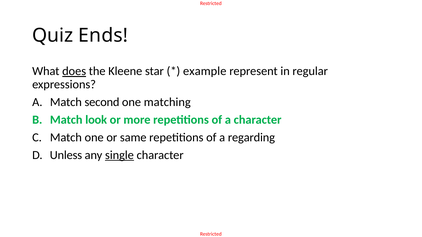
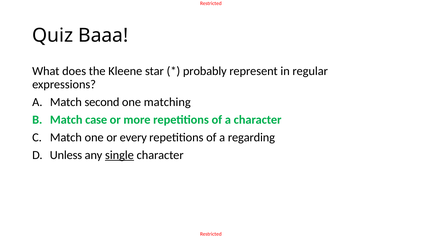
Ends: Ends -> Baaa (103, 35)
does underline: present -> none (74, 71)
example: example -> probably (205, 71)
look: look -> case (96, 120)
same: same -> every (133, 138)
